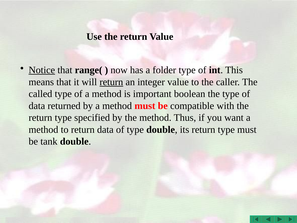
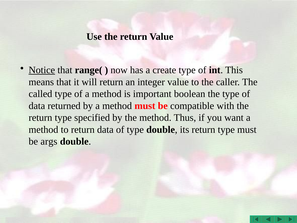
folder: folder -> create (164, 70)
return underline: present -> none (111, 82)
tank: tank -> args (49, 141)
